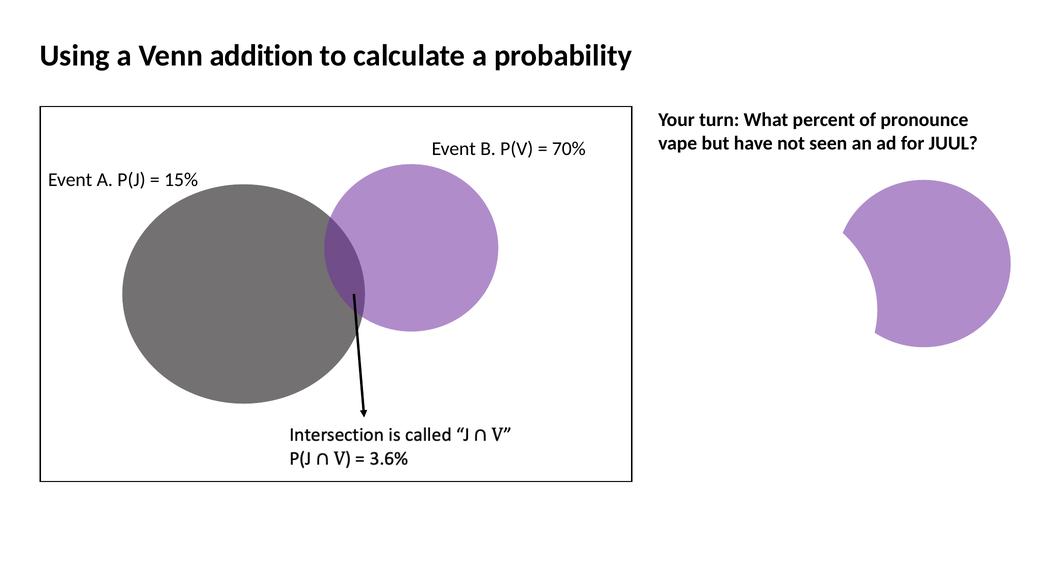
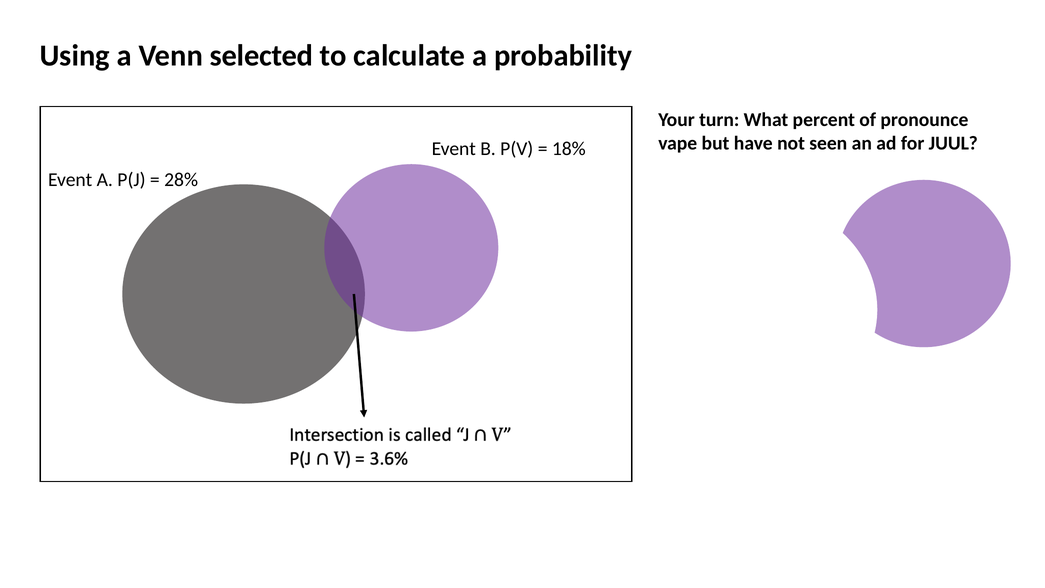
addition: addition -> selected (262, 55)
70%: 70% -> 18% (569, 148)
15%: 15% -> 28% (181, 180)
